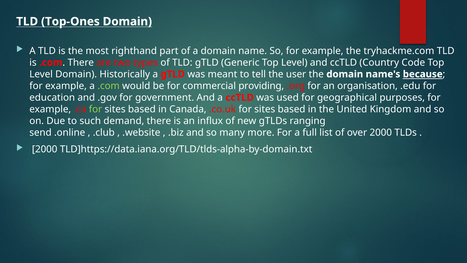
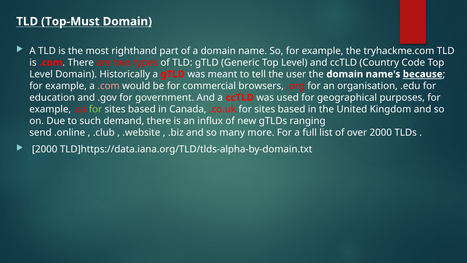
Top-Ones: Top-Ones -> Top-Must (70, 21)
.com colour: light green -> pink (109, 86)
providing: providing -> browsers (261, 86)
